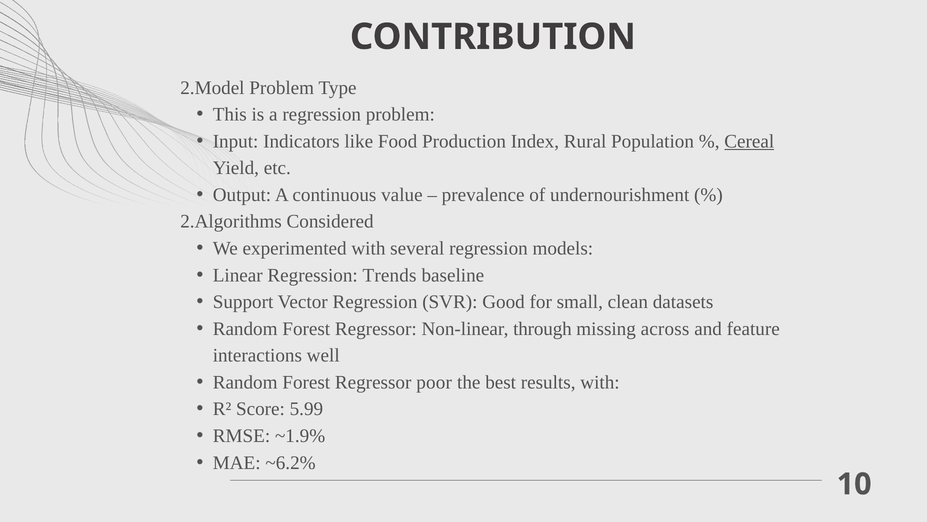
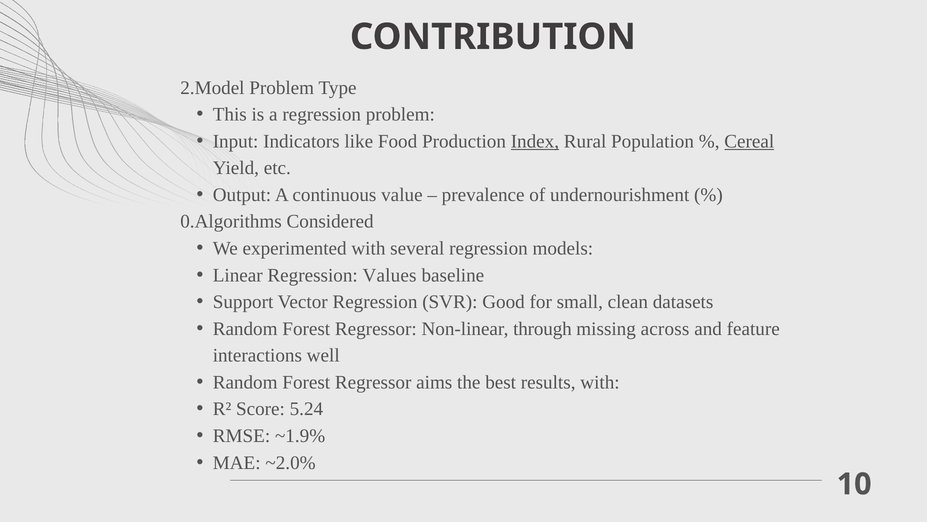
Index underline: none -> present (535, 141)
2.Algorithms: 2.Algorithms -> 0.Algorithms (231, 221)
Trends: Trends -> Values (390, 275)
poor: poor -> aims (434, 382)
5.99: 5.99 -> 5.24 (306, 409)
~6.2%: ~6.2% -> ~2.0% (291, 462)
